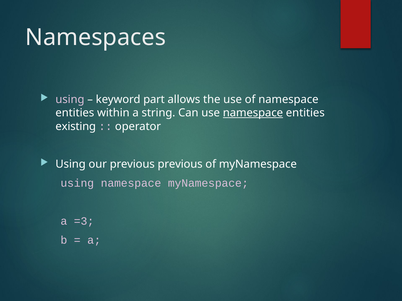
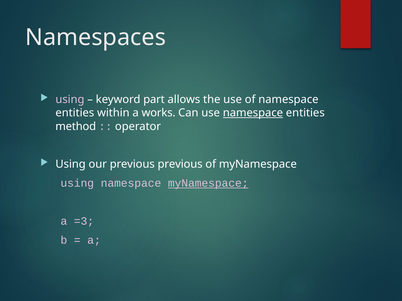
string: string -> works (159, 113)
existing: existing -> method (76, 127)
myNamespace underline: none -> present (208, 184)
